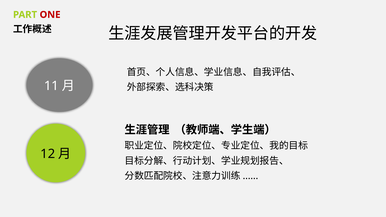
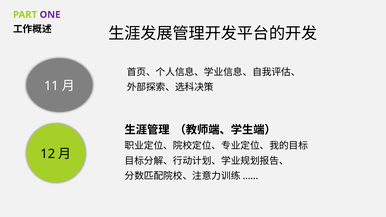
ONE colour: red -> purple (50, 15)
